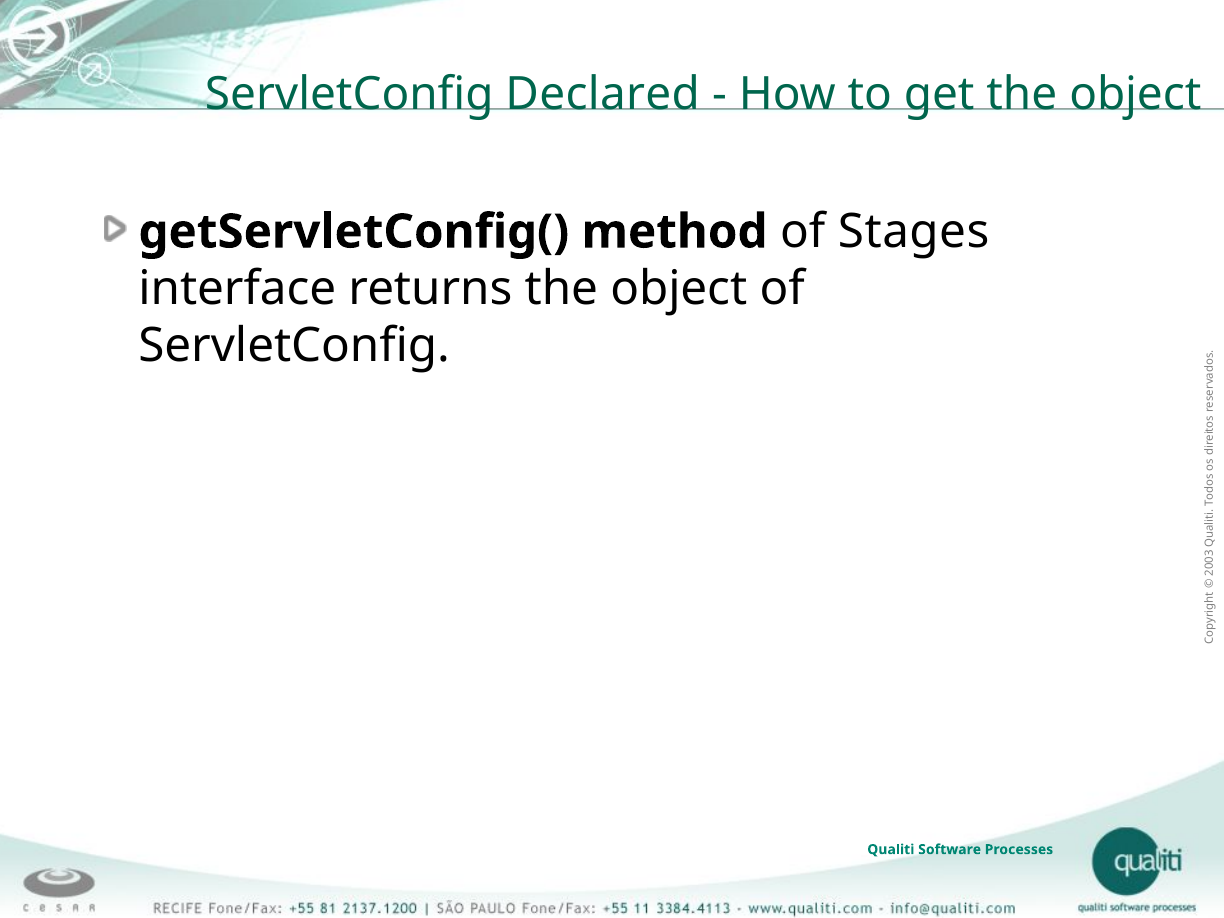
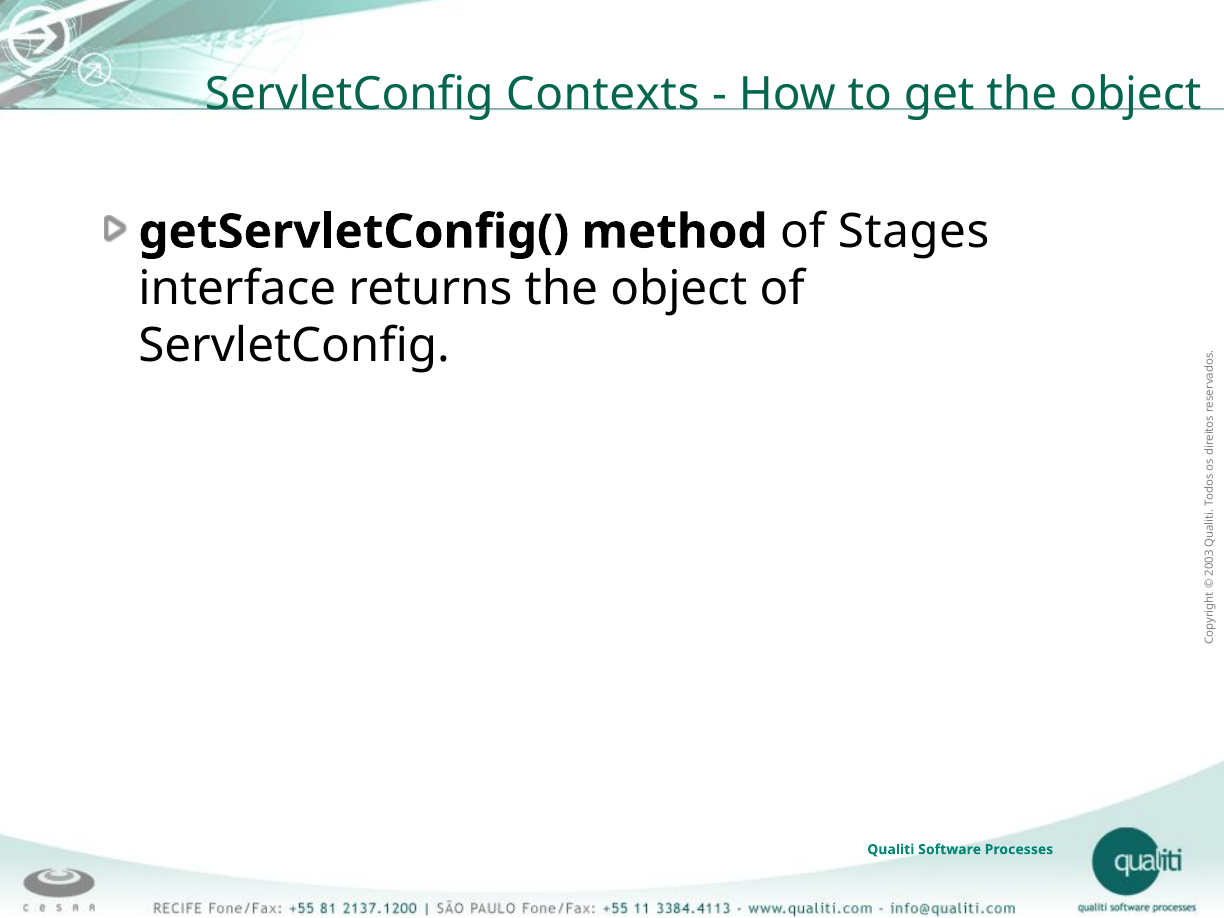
Declared: Declared -> Contexts (603, 95)
